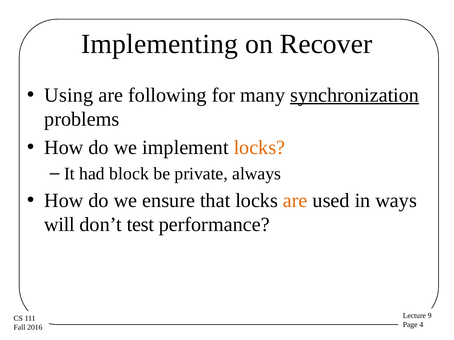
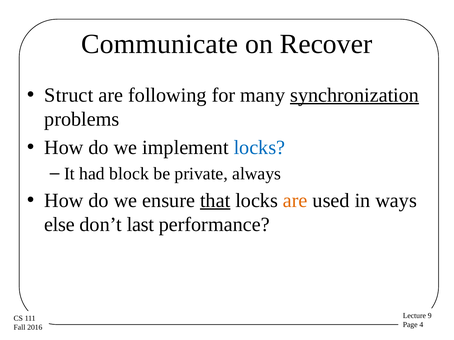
Implementing: Implementing -> Communicate (160, 44)
Using: Using -> Struct (69, 95)
locks colour: orange -> blue (259, 148)
that underline: none -> present (215, 201)
will: will -> else (59, 225)
test: test -> last (140, 225)
